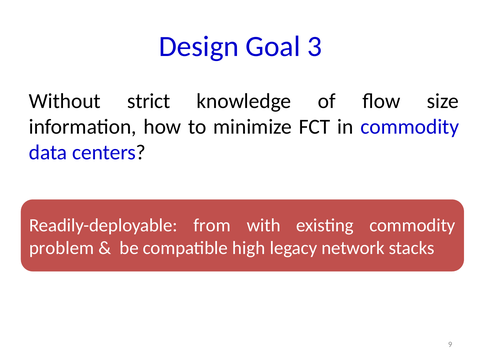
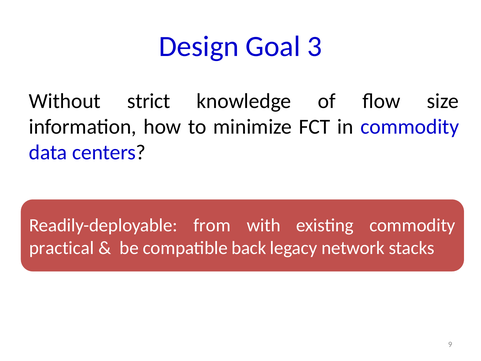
problem: problem -> practical (62, 248)
high: high -> back (249, 248)
